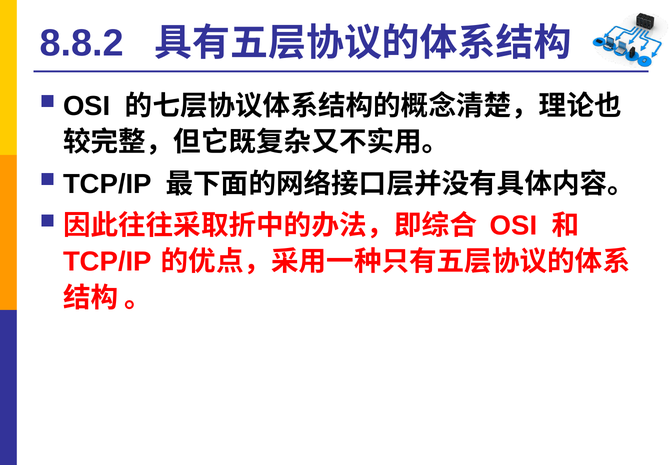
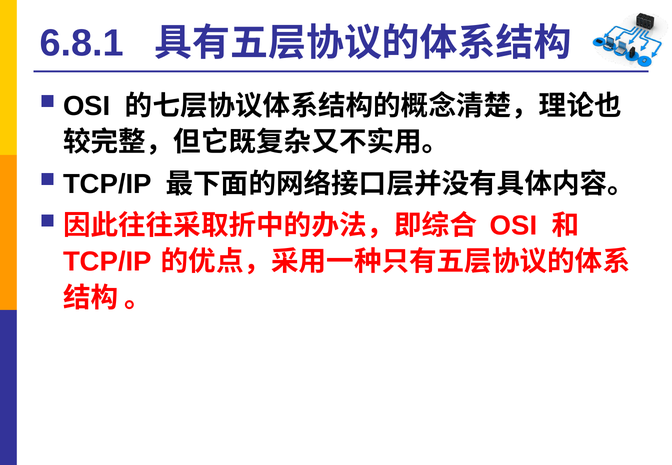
8.8.2: 8.8.2 -> 6.8.1 (82, 43)
